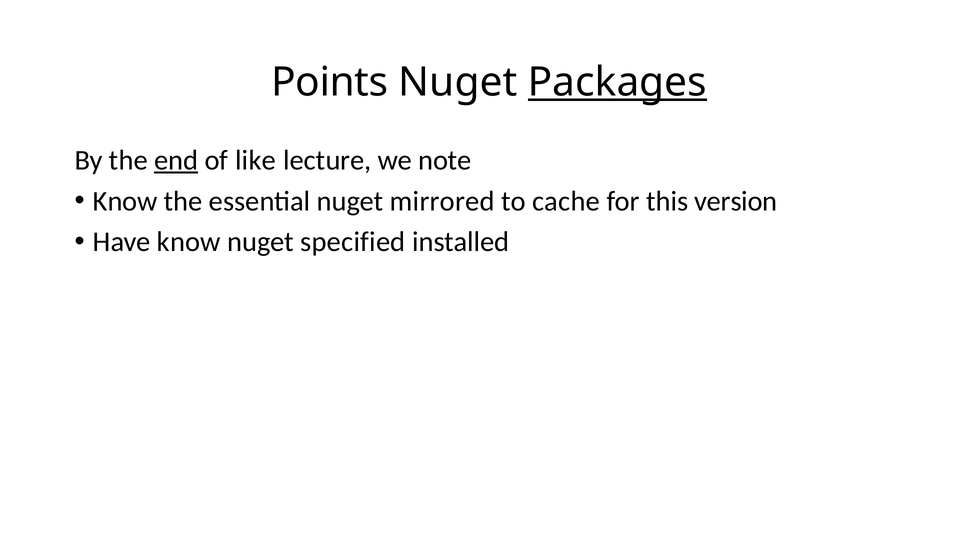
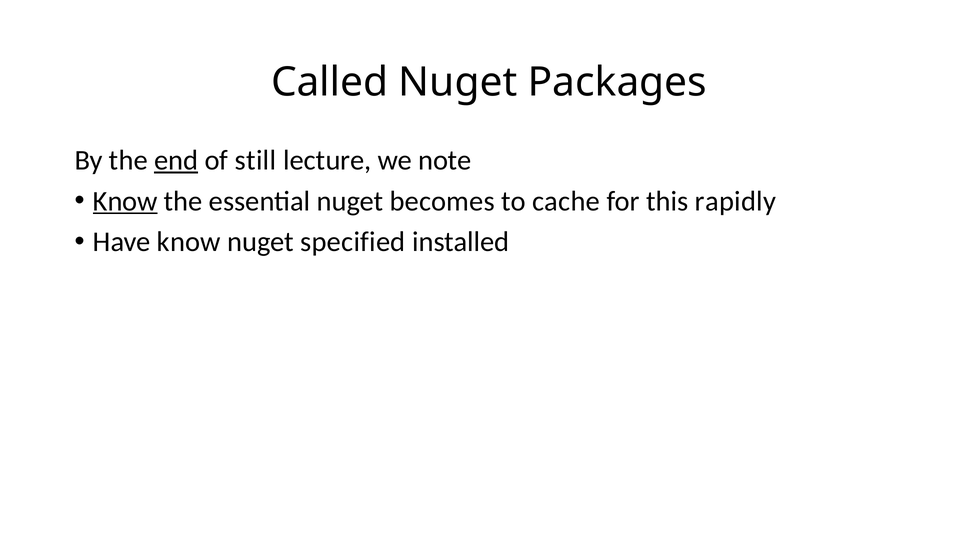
Points: Points -> Called (330, 82)
Packages underline: present -> none (617, 82)
like: like -> still (256, 160)
Know underline: none -> present (125, 201)
mirrored: mirrored -> becomes (442, 201)
version: version -> rapidly (736, 201)
